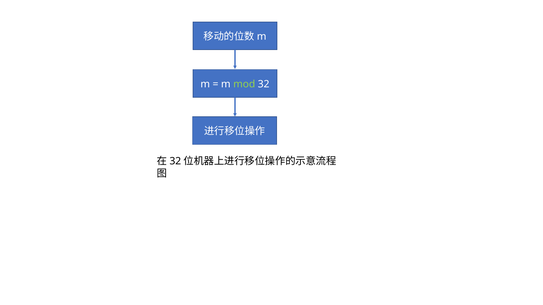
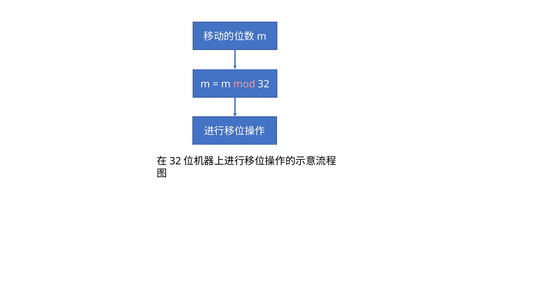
mod colour: light green -> pink (244, 84)
